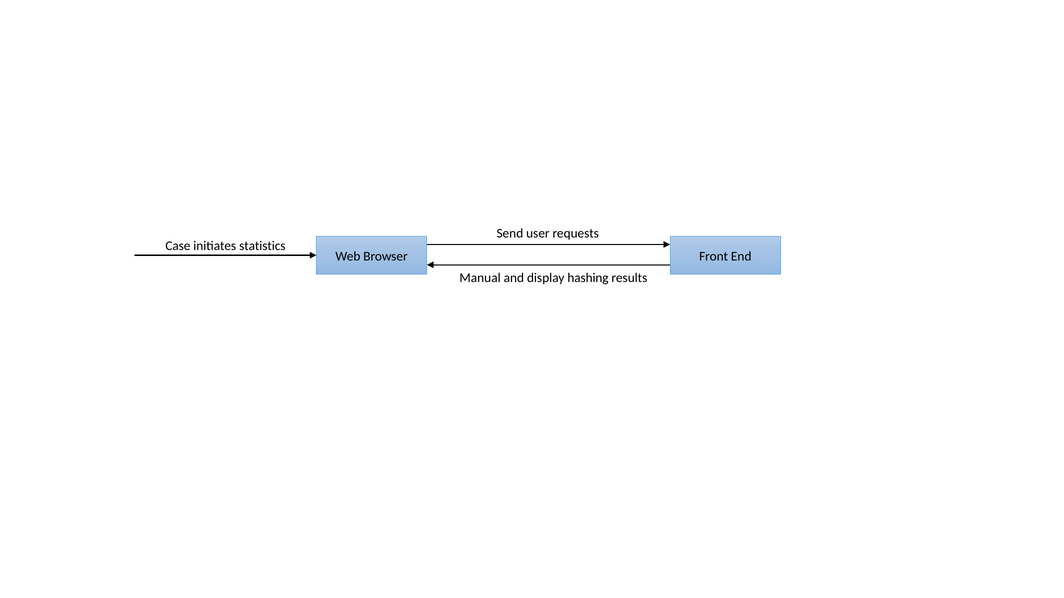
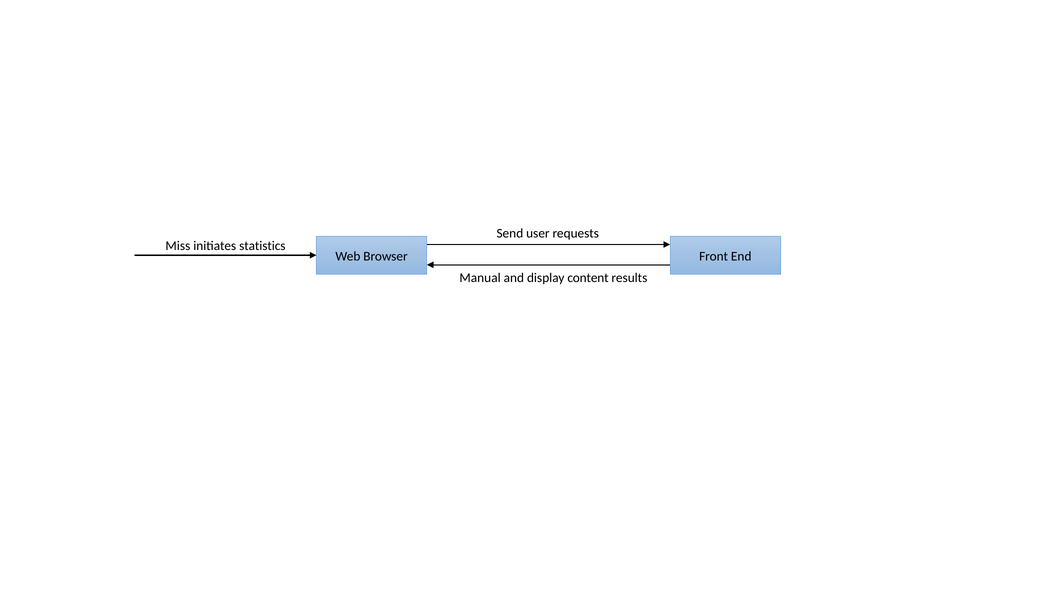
Case: Case -> Miss (178, 246)
hashing: hashing -> content (588, 278)
